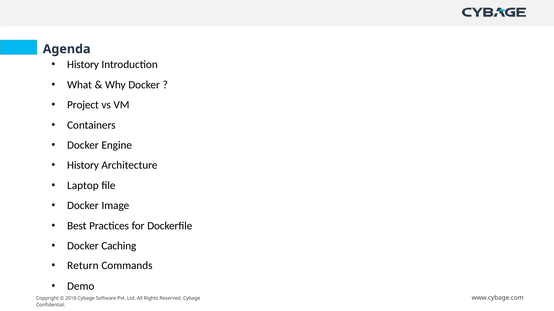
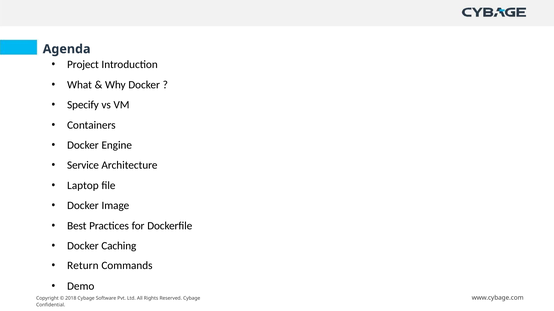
History: History -> Project (83, 65)
Project: Project -> Specify (83, 105)
History: History -> Service (83, 165)
